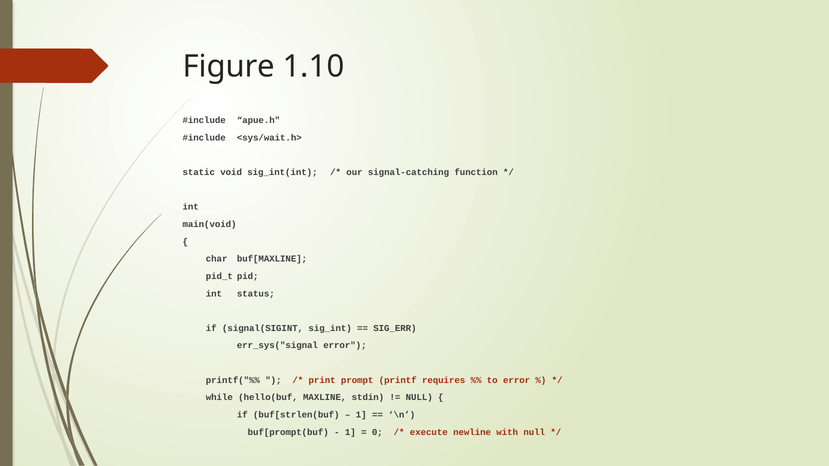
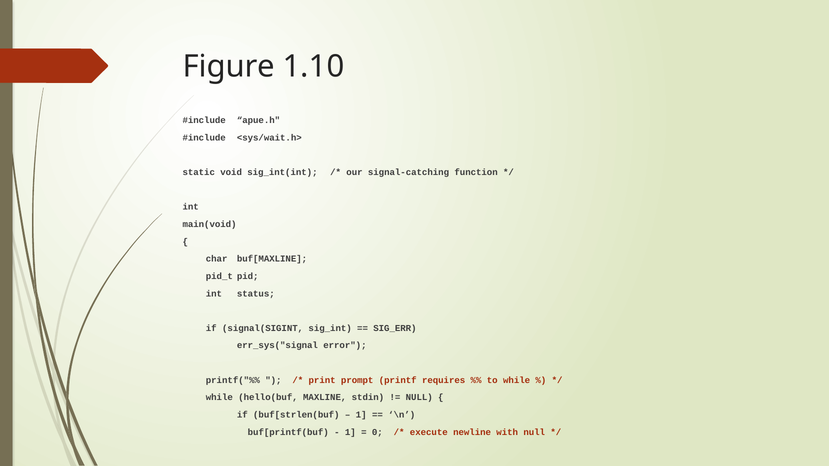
to error: error -> while (517, 380)
buf[prompt(buf: buf[prompt(buf -> buf[printf(buf (288, 432)
